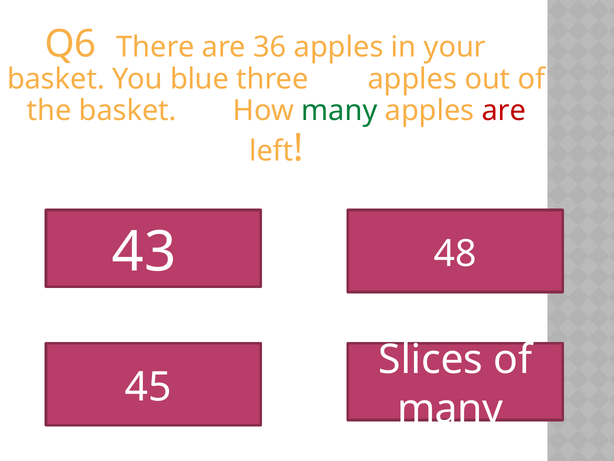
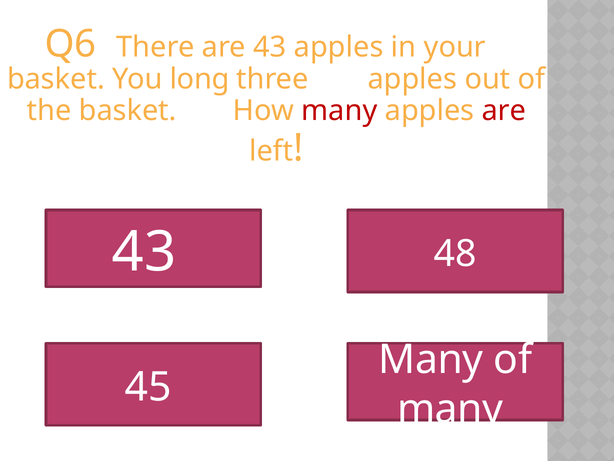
are 36: 36 -> 43 (270, 47)
blue: blue -> long (200, 79)
many colour: green -> red (339, 111)
Slices: Slices -> Many (431, 359)
